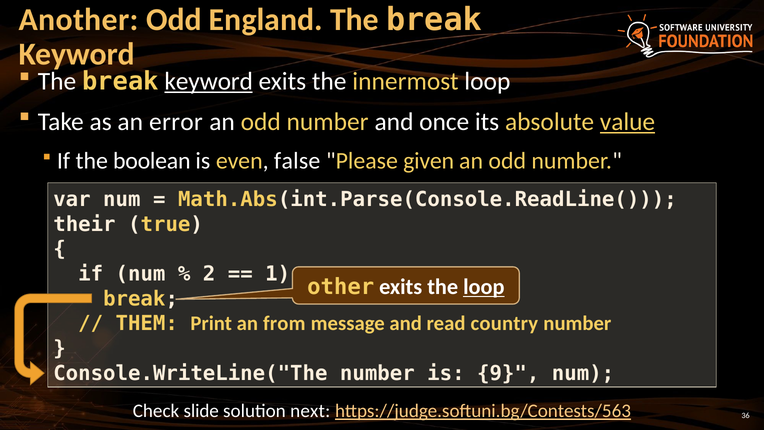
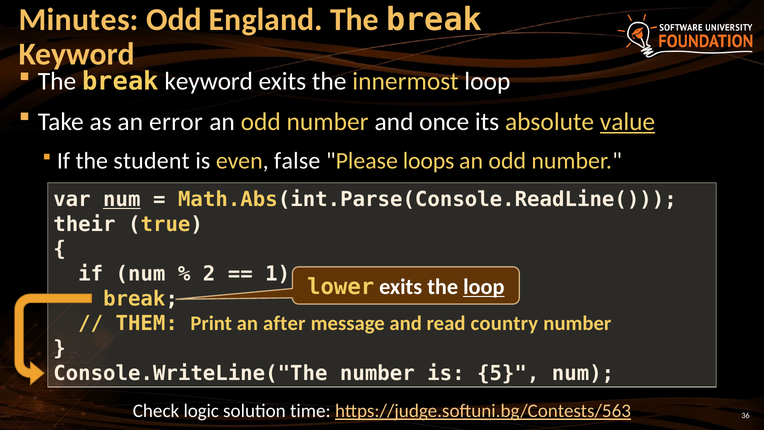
Another: Another -> Minutes (79, 20)
keyword underline: present -> none (209, 81)
boolean: boolean -> student (152, 161)
given: given -> loops (429, 161)
num underline: none -> present (122, 199)
other: other -> lower (341, 287)
from: from -> after (284, 324)
9: 9 -> 5 (508, 373)
slide: slide -> logic (201, 411)
next: next -> time (310, 411)
